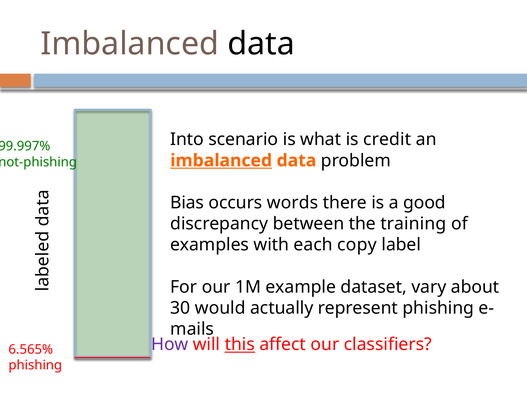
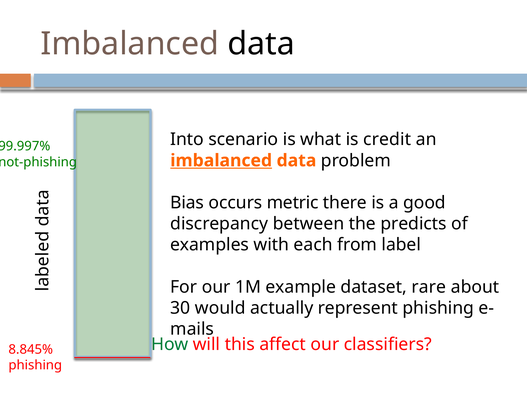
words: words -> metric (293, 203)
training: training -> predicts (414, 224)
copy: copy -> from (357, 245)
vary: vary -> rare (429, 287)
How colour: purple -> green (170, 345)
this underline: present -> none (240, 345)
6.565%: 6.565% -> 8.845% (31, 350)
